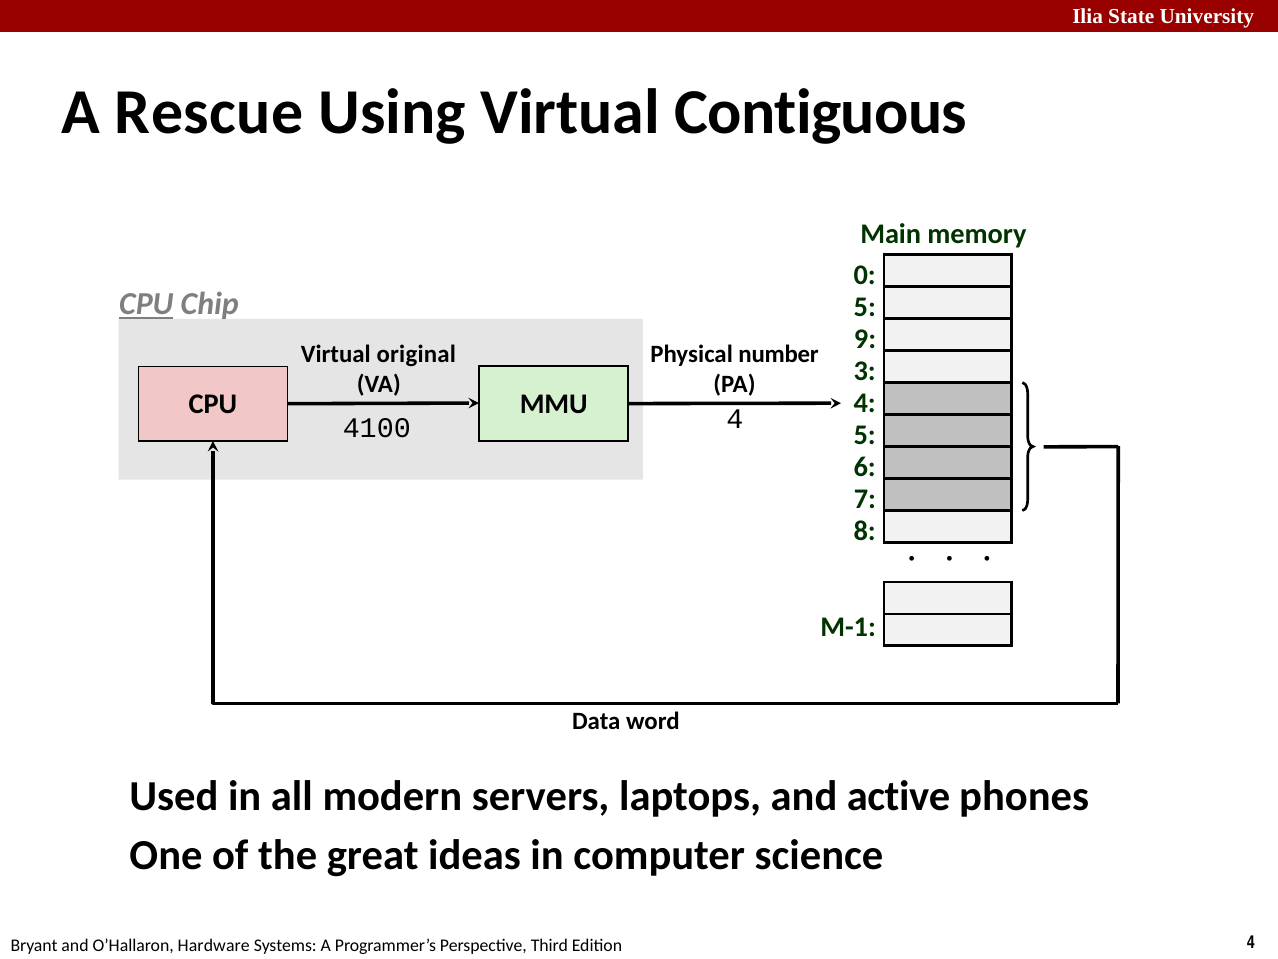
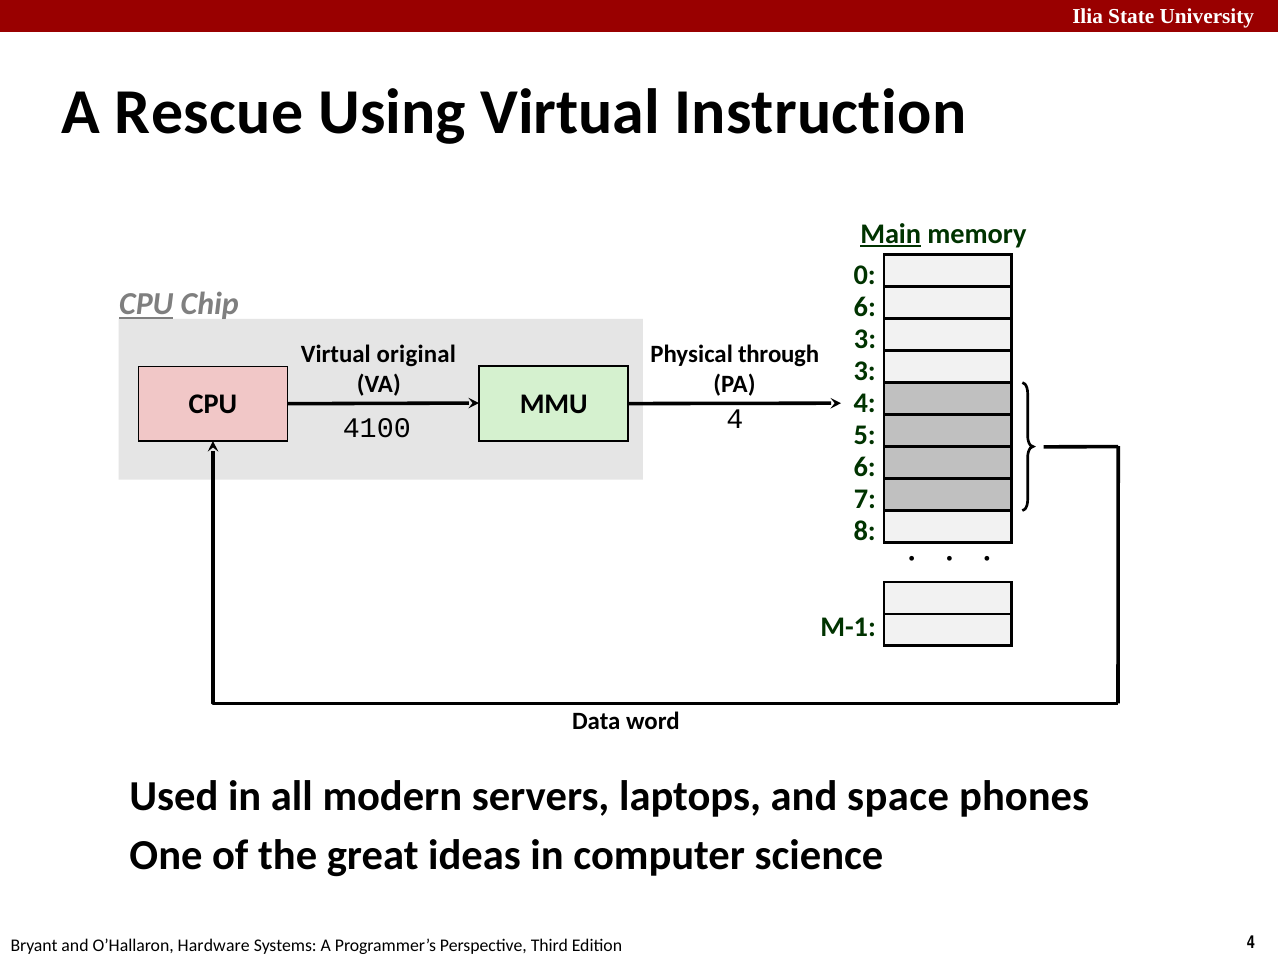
Contiguous: Contiguous -> Instruction (820, 112)
Main underline: none -> present (891, 234)
5: 5 -> 6 (865, 307)
9: 9 -> 3 (865, 339)
number: number -> through (779, 355)
active: active -> space (898, 796)
